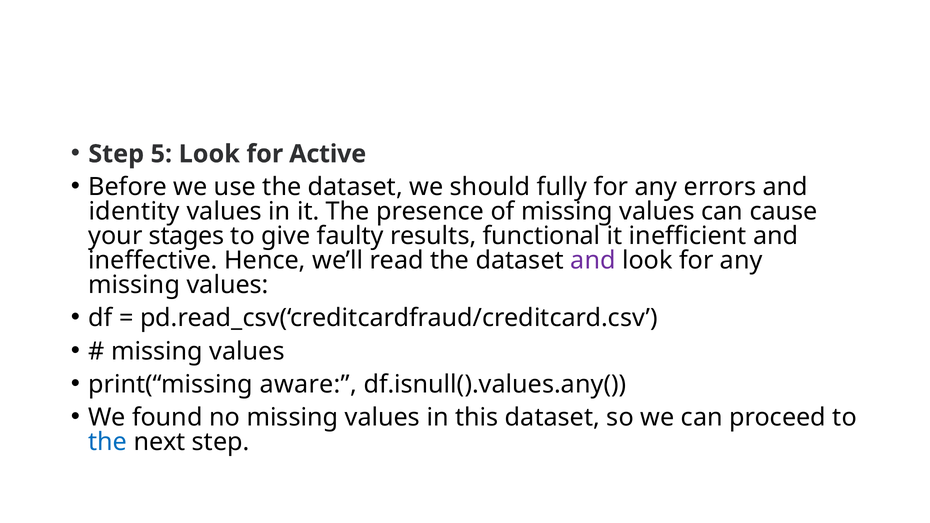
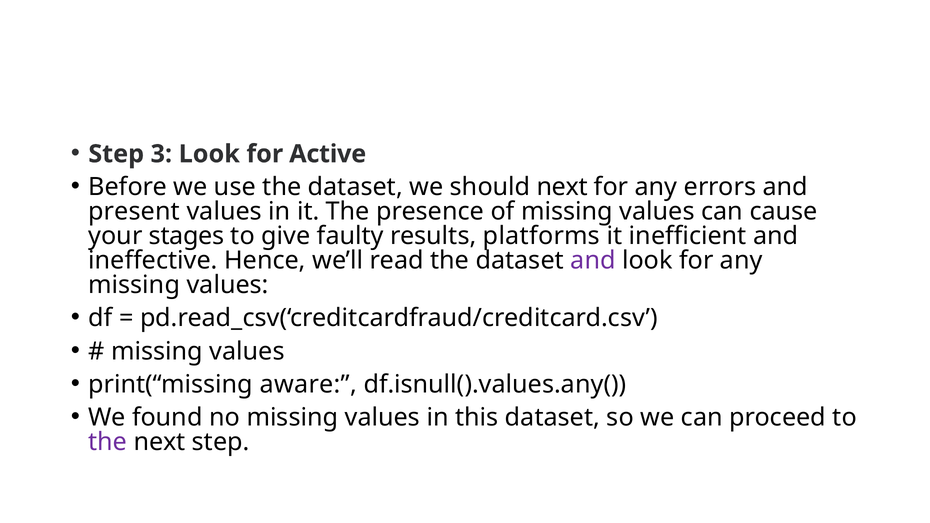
5: 5 -> 3 (161, 154)
should fully: fully -> next (562, 187)
identity: identity -> present (134, 212)
functional: functional -> platforms (541, 236)
the colour: blue -> purple (108, 442)
